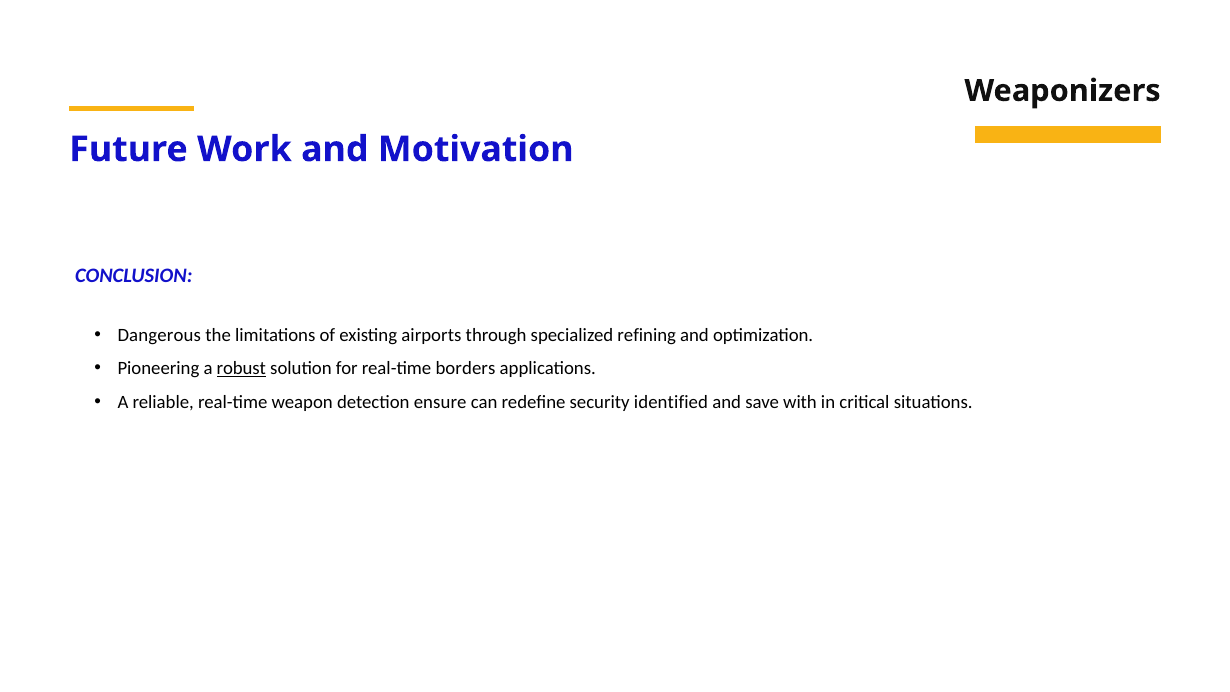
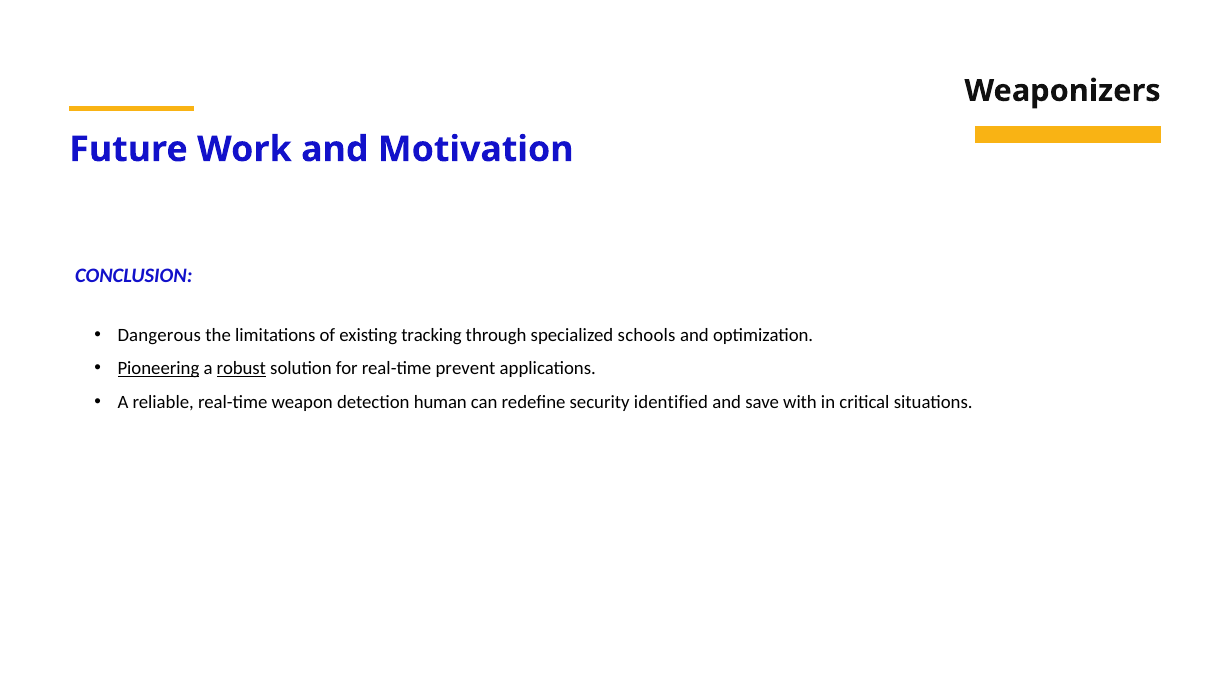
airports: airports -> tracking (431, 335)
refining: refining -> schools (647, 335)
Pioneering underline: none -> present (158, 369)
borders: borders -> prevent (466, 369)
ensure: ensure -> human (440, 402)
